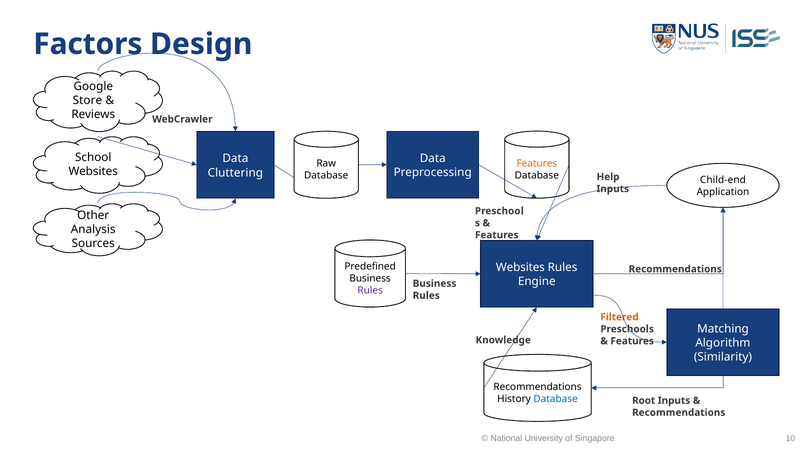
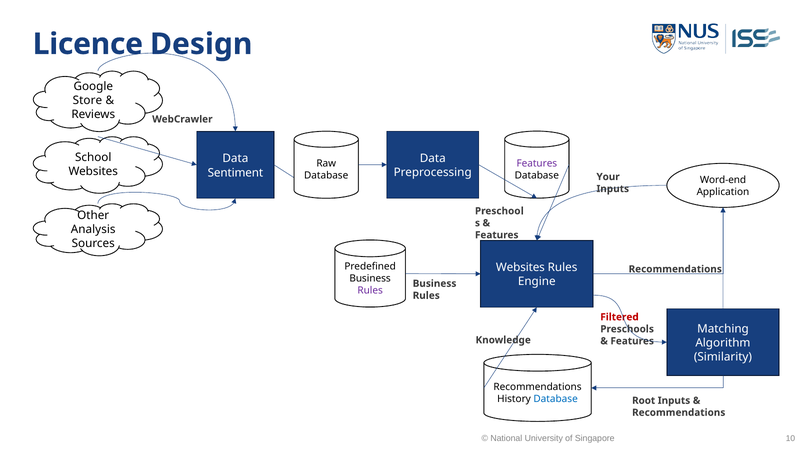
Factors: Factors -> Licence (88, 44)
Features colour: orange -> purple (537, 164)
Cluttering: Cluttering -> Sentiment (235, 173)
Child-end: Child-end -> Word-end (723, 180)
Help: Help -> Your (608, 177)
Filtered colour: orange -> red (619, 317)
